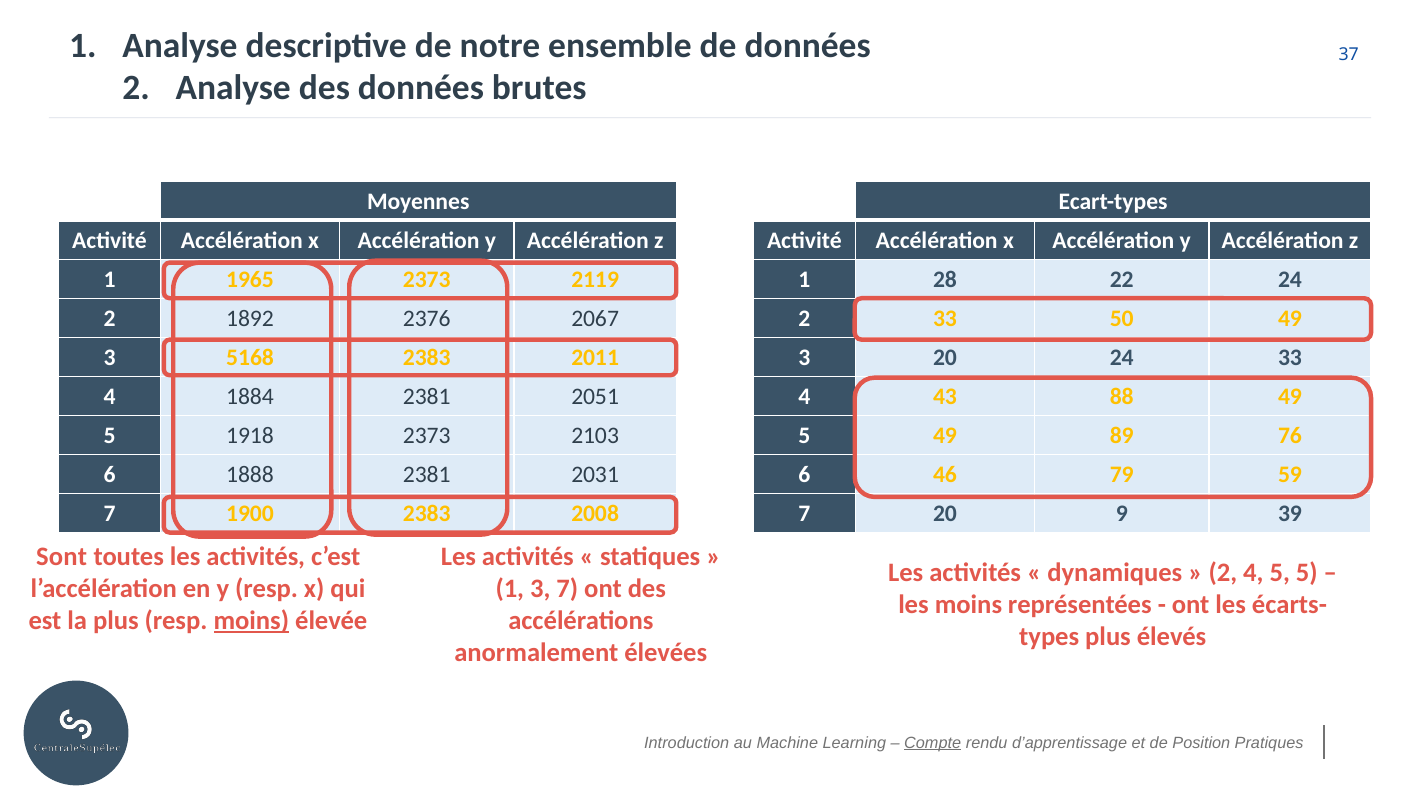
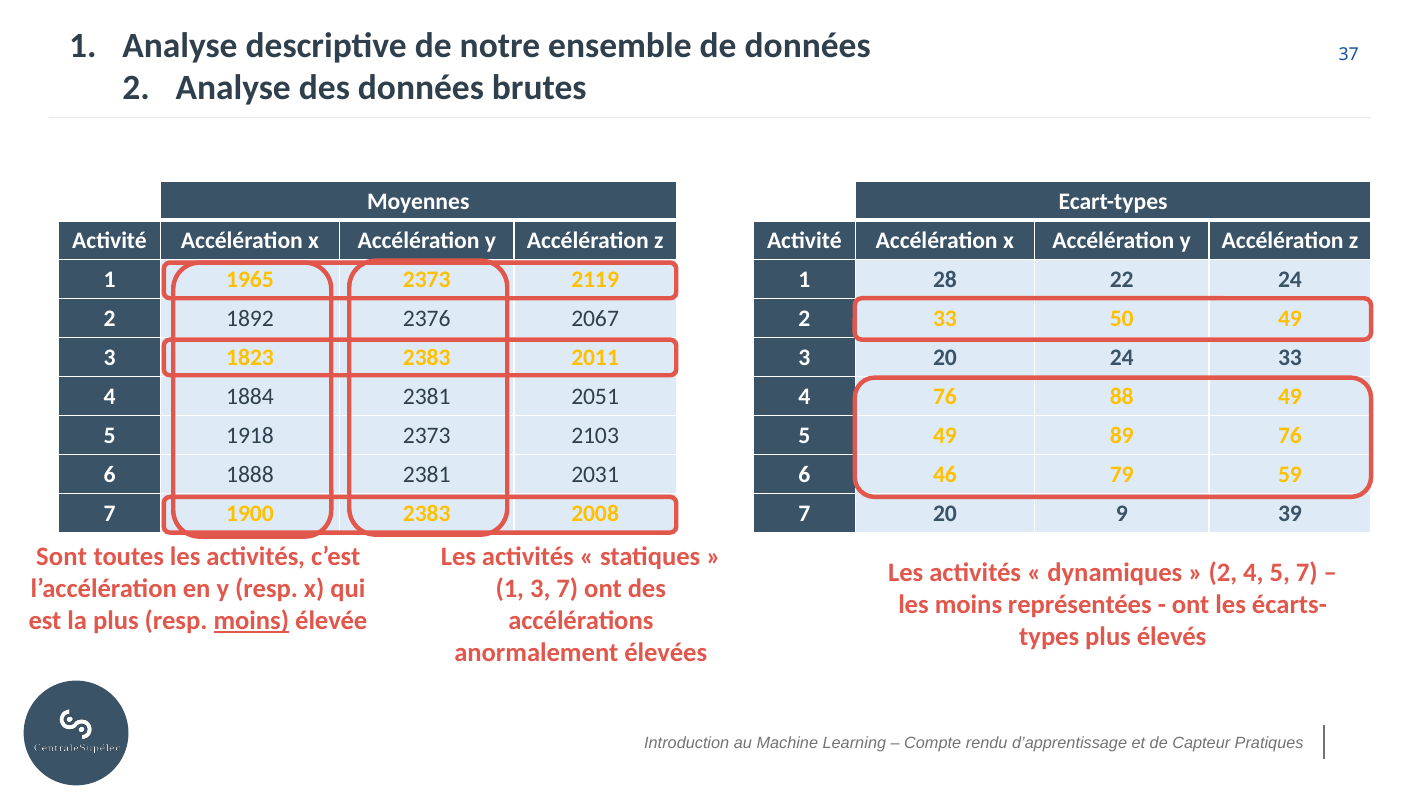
5168: 5168 -> 1823 (250, 358)
4 43: 43 -> 76 (945, 397)
5 5: 5 -> 7 (1307, 573)
Compte underline: present -> none (933, 743)
Position: Position -> Capteur (1201, 743)
